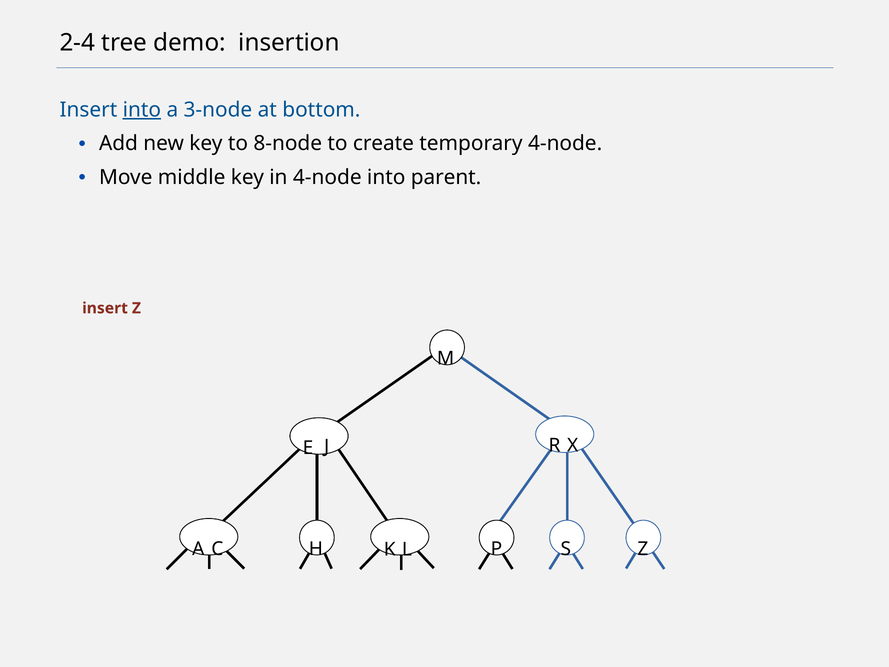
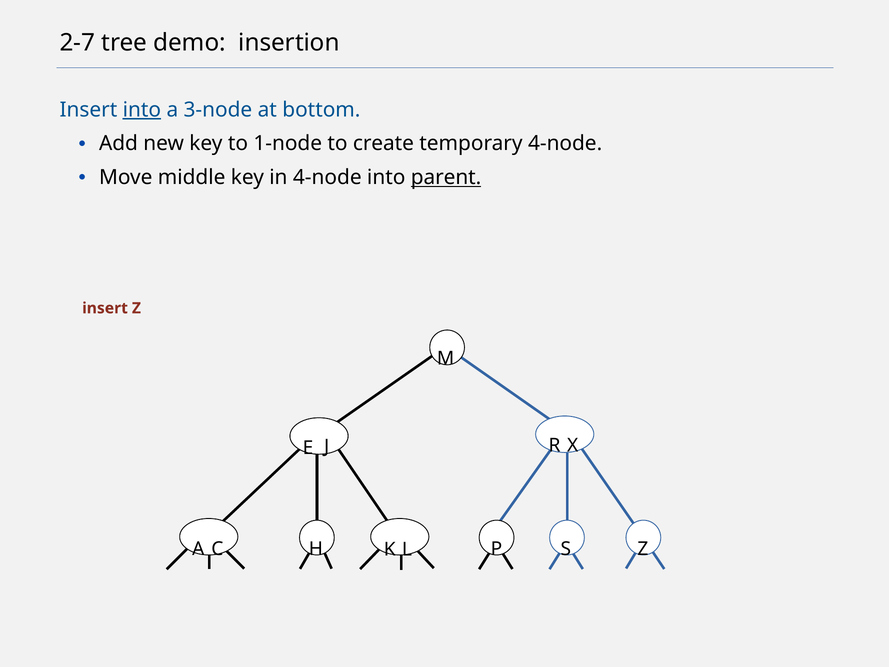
2-4: 2-4 -> 2-7 (77, 43)
8-node: 8-node -> 1-node (288, 144)
parent underline: none -> present (446, 177)
